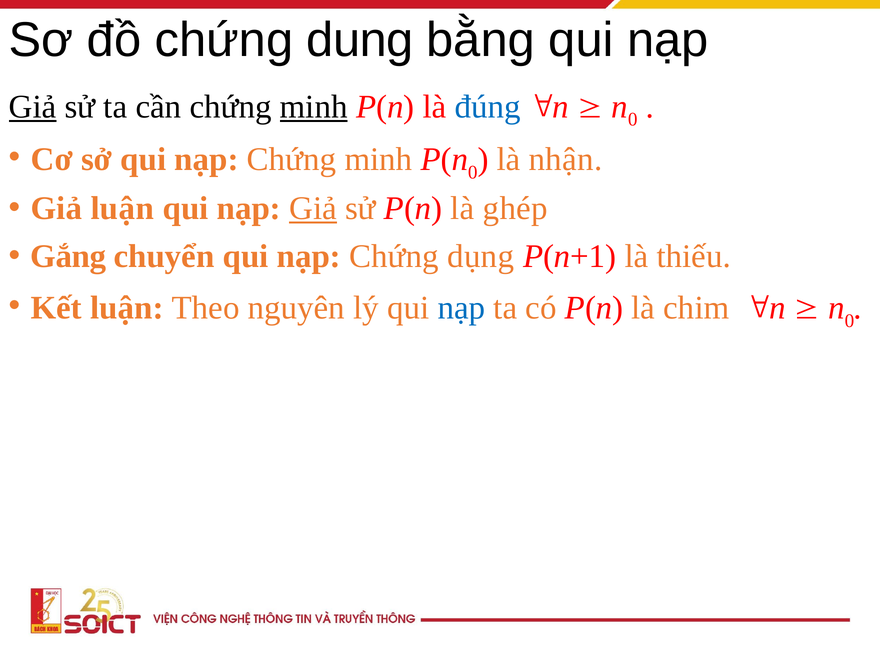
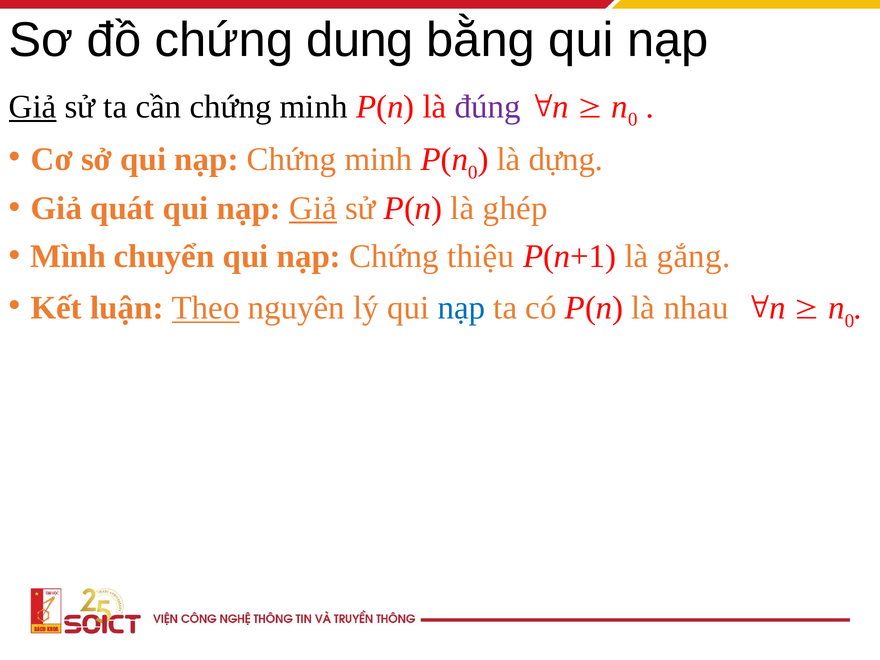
minh underline: present -> none (314, 107)
đúng colour: blue -> purple (488, 107)
nhận: nhận -> dựng (566, 159)
Giả luận: luận -> quát (122, 208)
Gắng: Gắng -> Mình (68, 256)
dụng: dụng -> thiệu (481, 256)
thiếu: thiếu -> gắng (694, 256)
Theo underline: none -> present (206, 308)
chim: chim -> nhau (696, 308)
